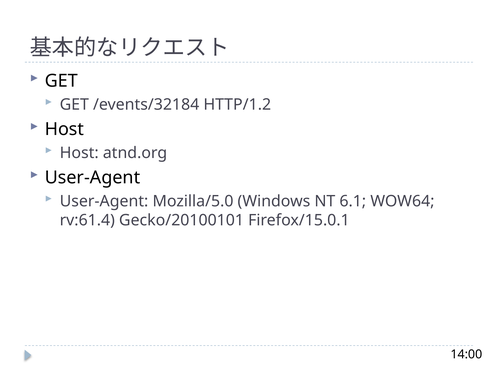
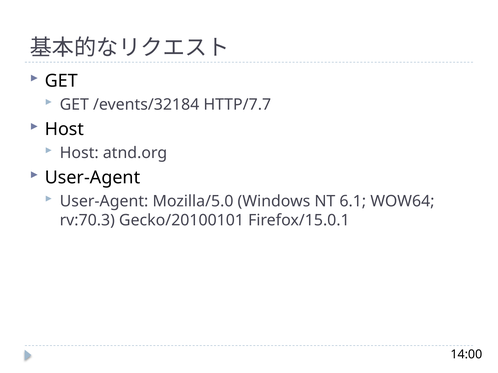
HTTP/1.2: HTTP/1.2 -> HTTP/7.7 (237, 105)
rv:61.4: rv:61.4 -> rv:70.3 (87, 220)
